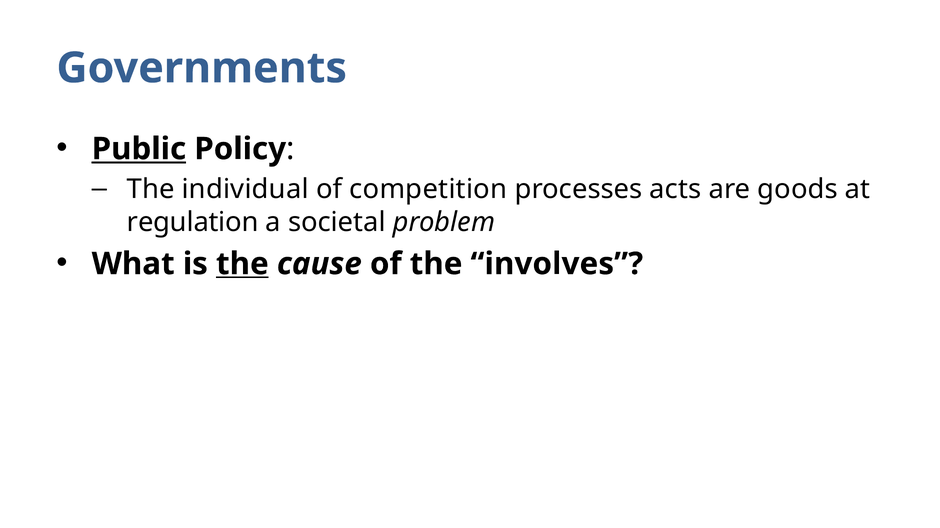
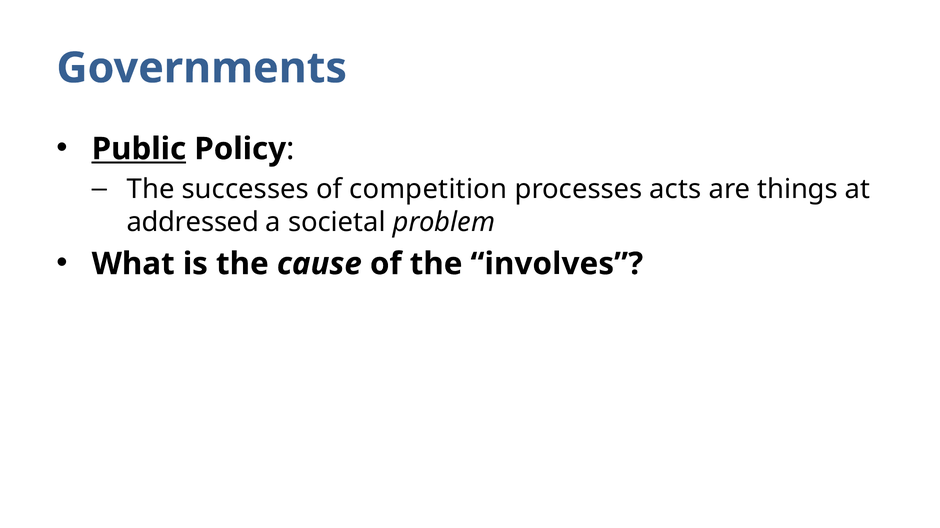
individual: individual -> successes (245, 190)
goods: goods -> things (798, 190)
regulation: regulation -> addressed (193, 222)
the underline: present -> none (242, 264)
